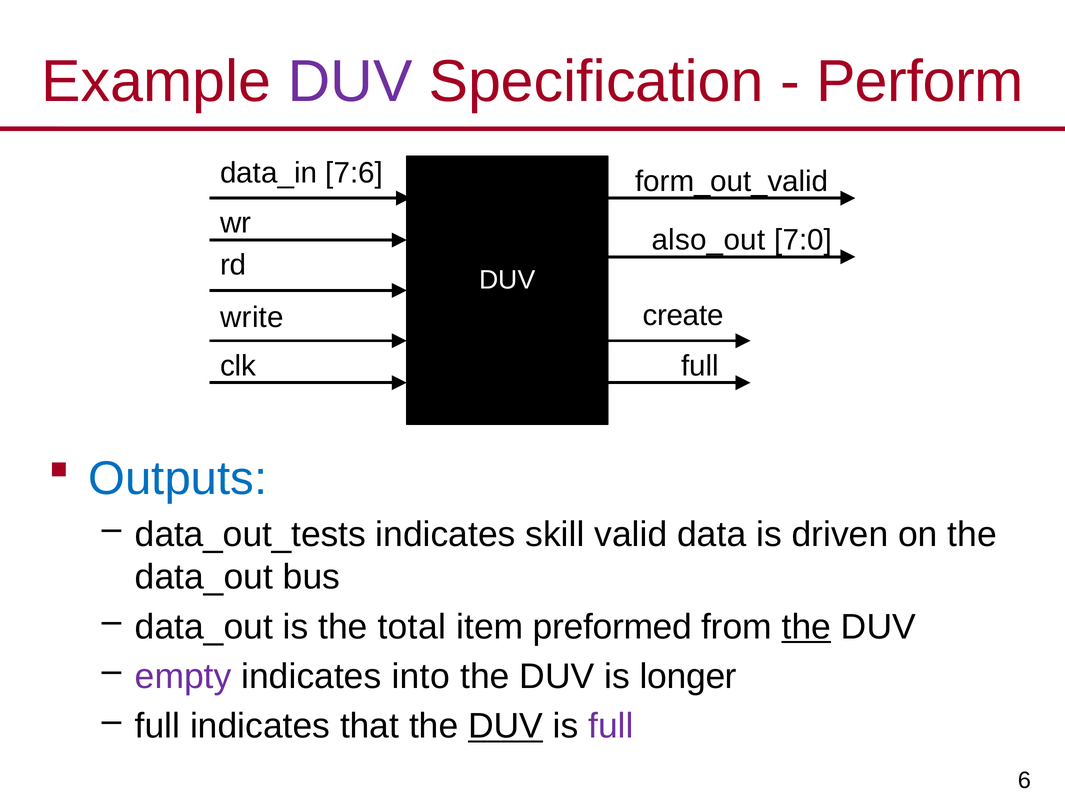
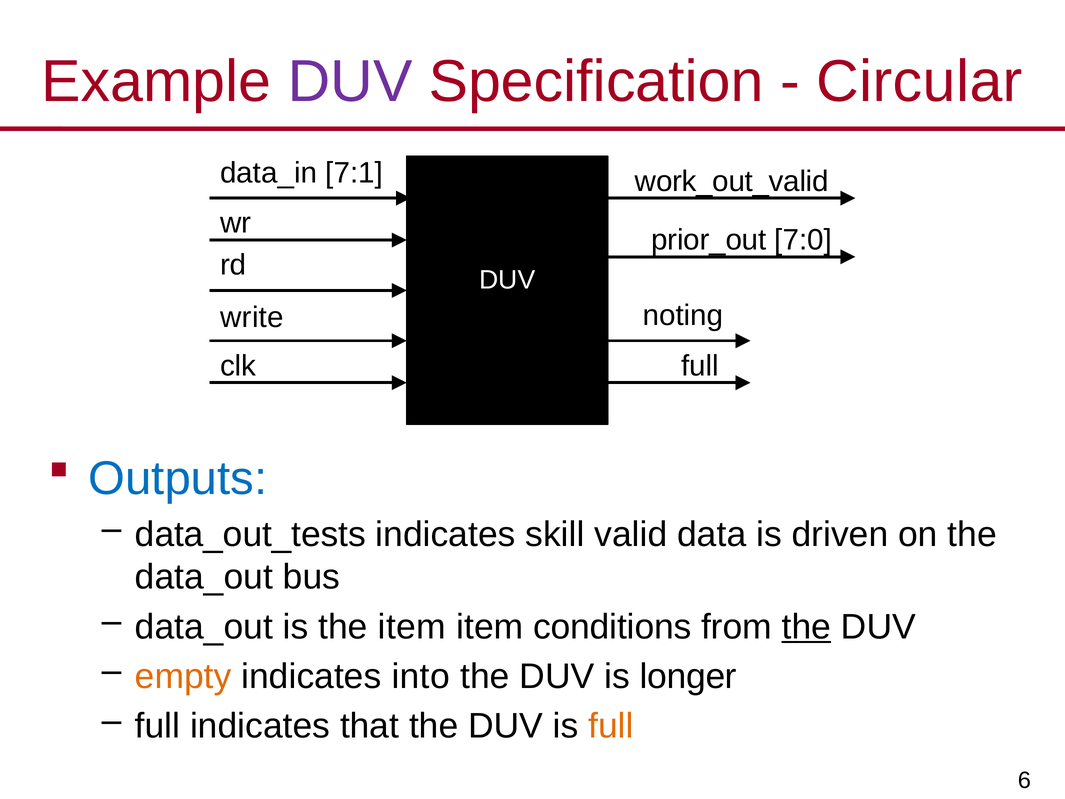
Perform: Perform -> Circular (919, 82)
7:6: 7:6 -> 7:1 (354, 173)
form_out_valid: form_out_valid -> work_out_valid (732, 181)
also_out: also_out -> prior_out (709, 240)
create: create -> noting (683, 315)
the total: total -> item (412, 627)
preformed: preformed -> conditions (612, 627)
empty colour: purple -> orange (183, 676)
DUV underline: present -> none (506, 726)
full colour: purple -> orange (611, 726)
